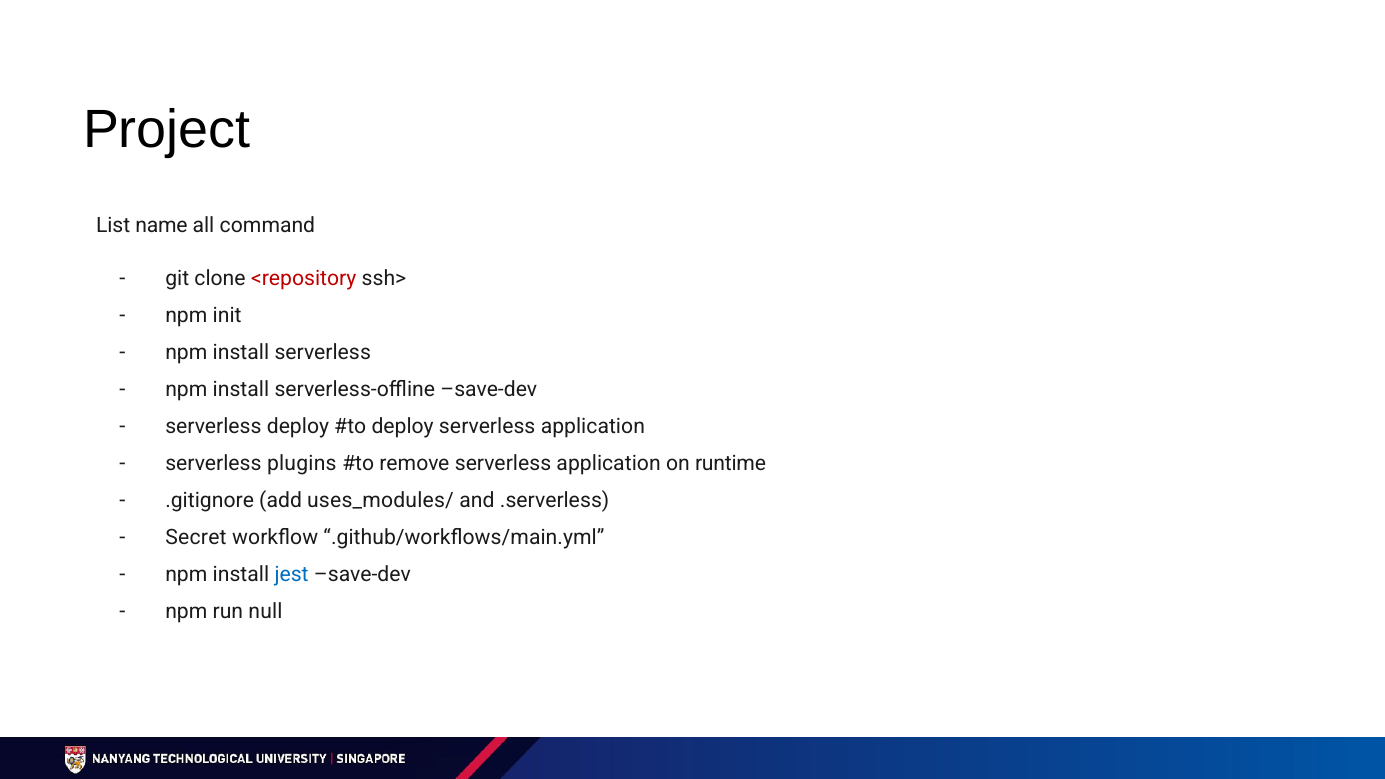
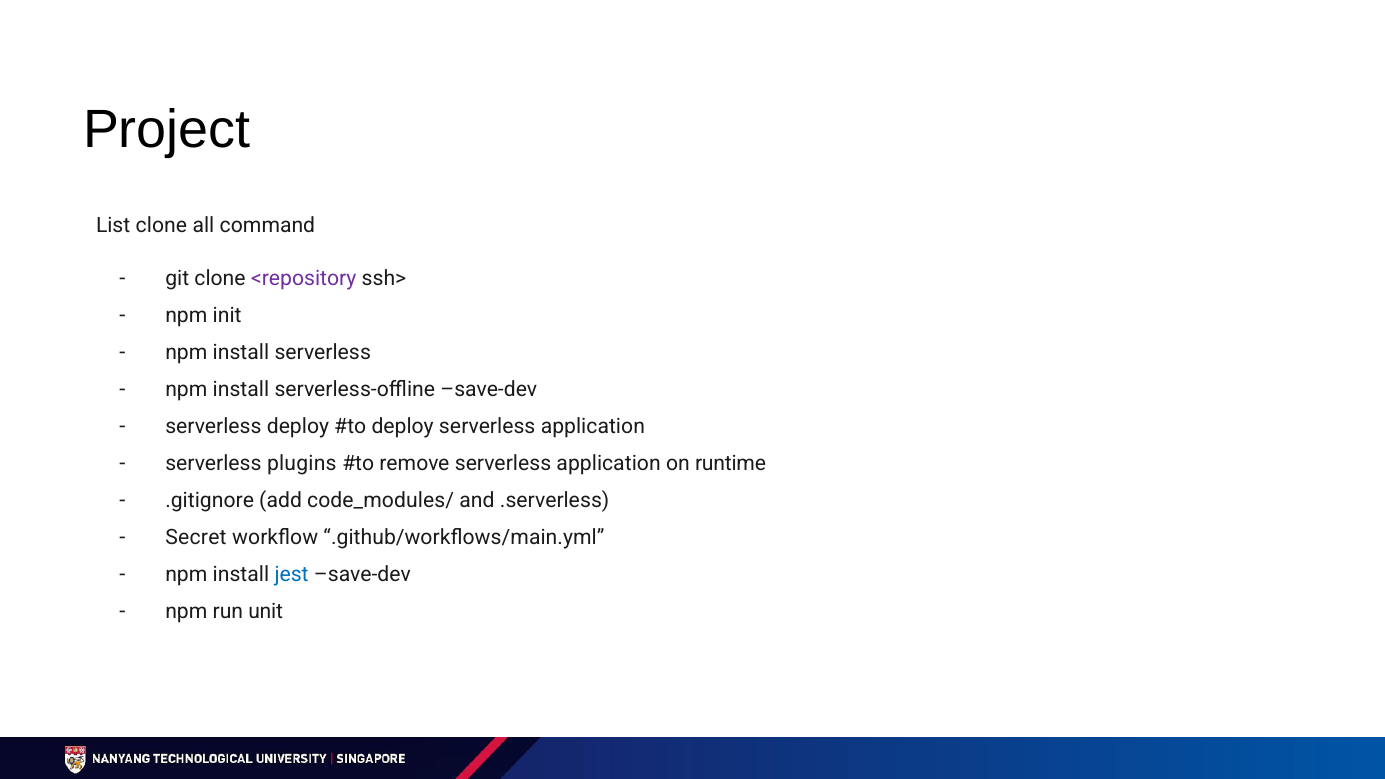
List name: name -> clone (161, 226)
<repository colour: red -> purple (304, 278)
uses_modules/: uses_modules/ -> code_modules/ (381, 500)
null: null -> unit (266, 611)
